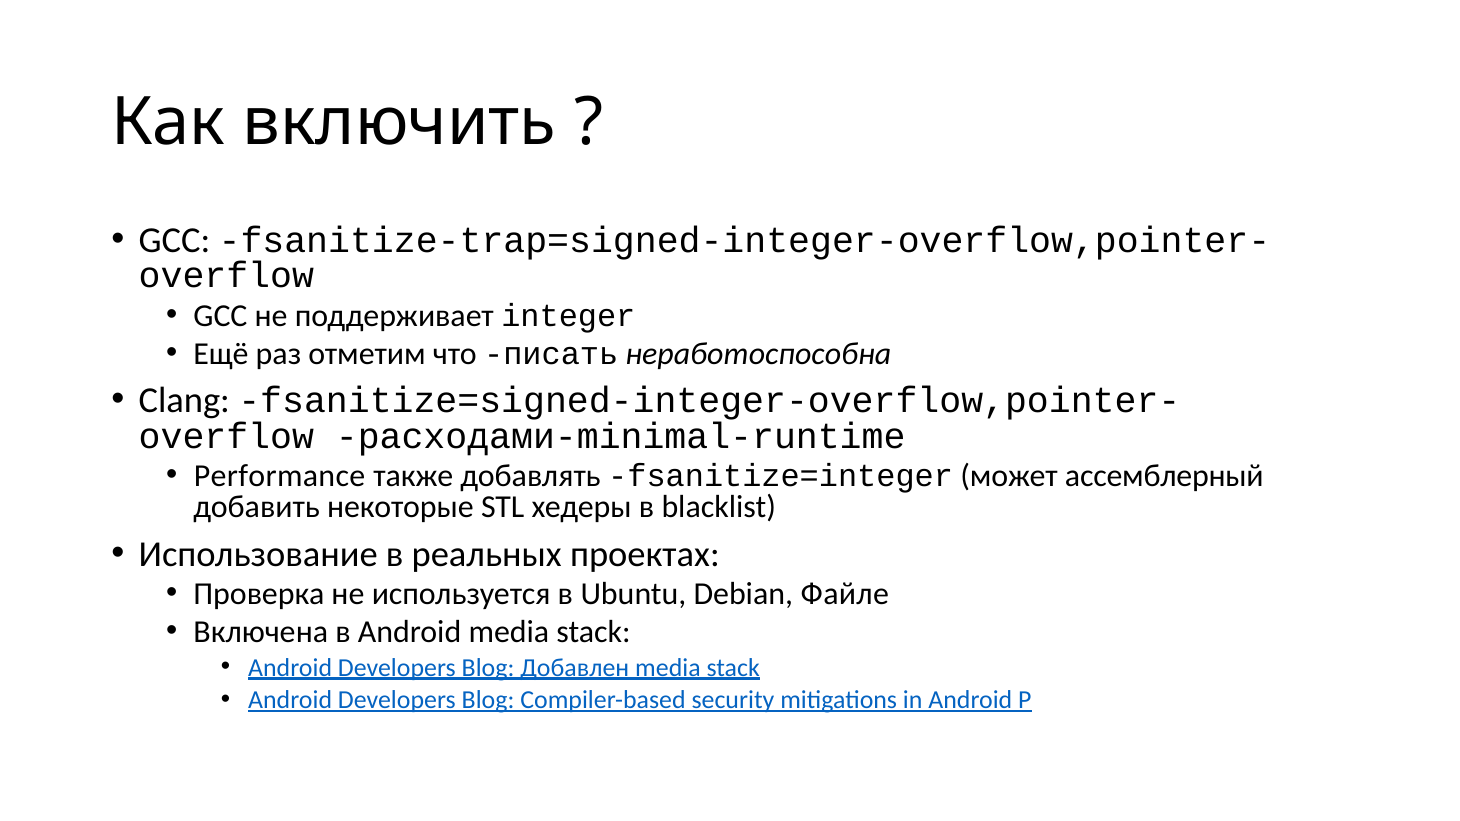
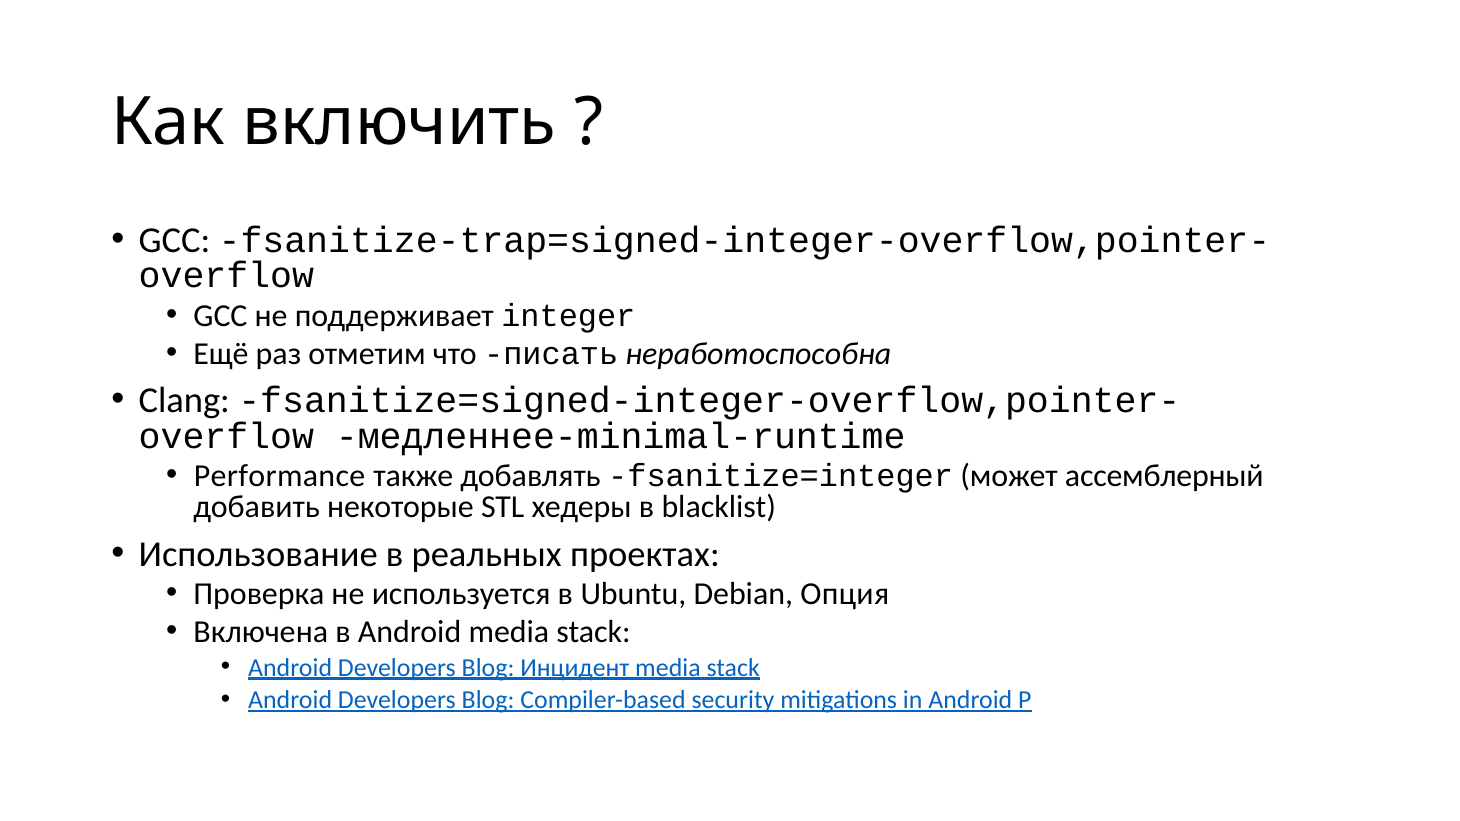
расходами-minimal-runtime: расходами-minimal-runtime -> медленнее-minimal-runtime (621, 436)
Файле: Файле -> Опция (845, 595)
Добавлен: Добавлен -> Инцидент (575, 668)
